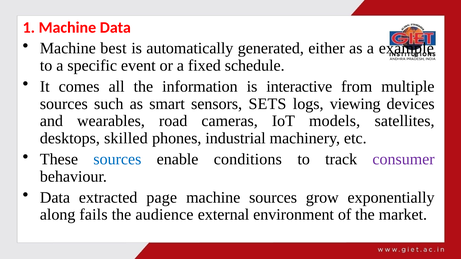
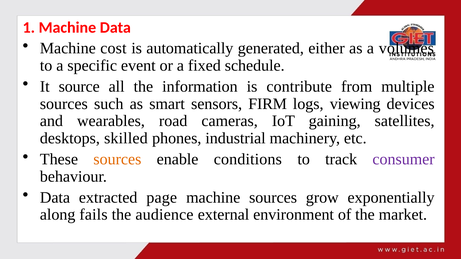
best: best -> cost (113, 48)
example: example -> volumes (406, 48)
comes: comes -> source (79, 87)
interactive: interactive -> contribute (299, 87)
SETS: SETS -> FIRM (268, 104)
models: models -> gaining (335, 121)
sources colour: blue -> orange (117, 159)
